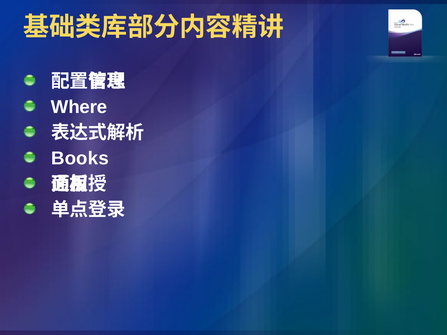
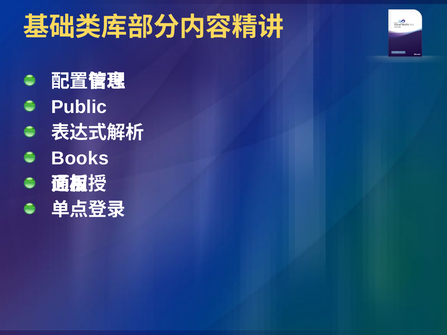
Where: Where -> Public (79, 107)
